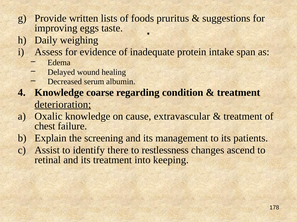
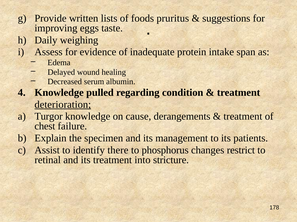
coarse: coarse -> pulled (100, 93)
Oxalic: Oxalic -> Turgor (49, 117)
extravascular: extravascular -> derangements (182, 117)
screening: screening -> specimen (104, 139)
restlessness: restlessness -> phosphorus (165, 151)
ascend: ascend -> restrict (241, 151)
keeping: keeping -> stricture (171, 160)
